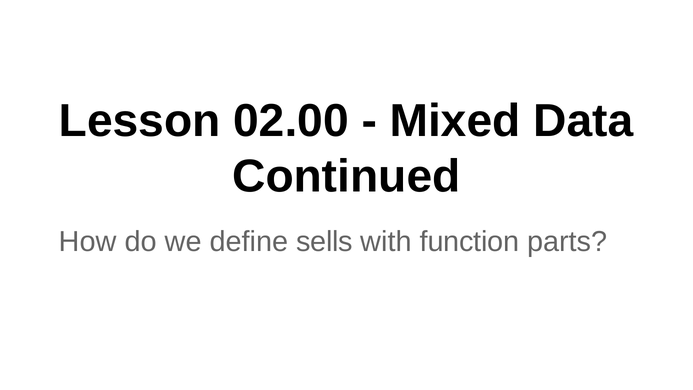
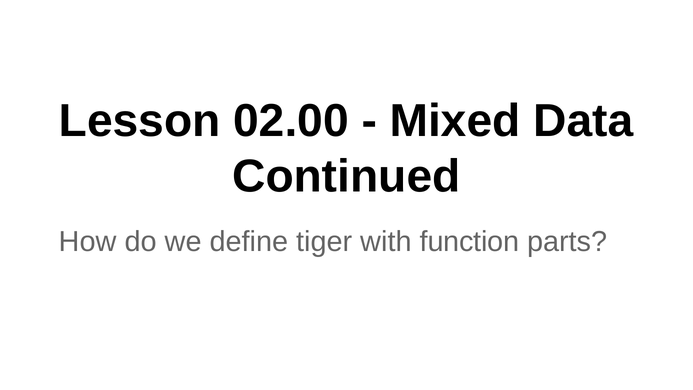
sells: sells -> tiger (324, 242)
